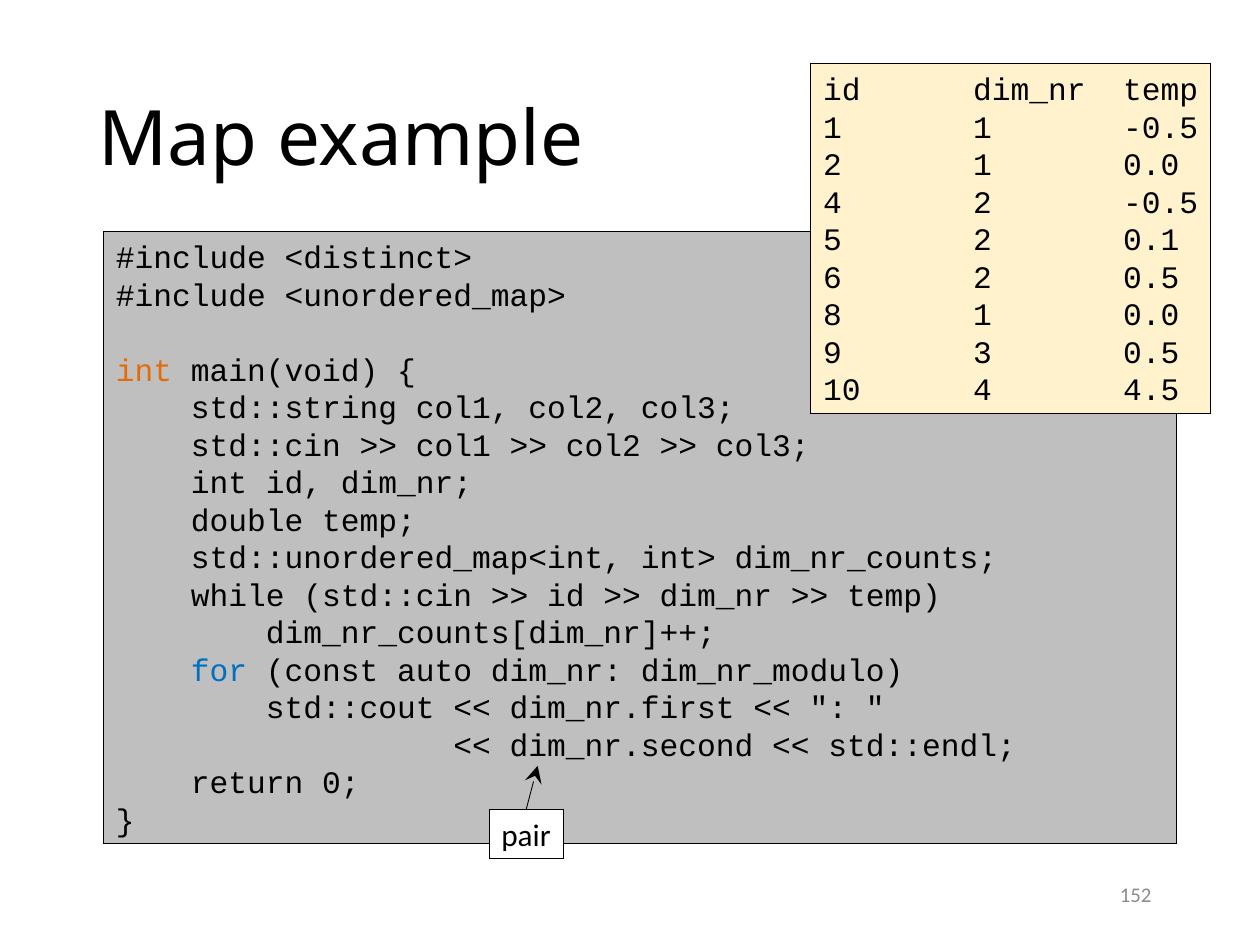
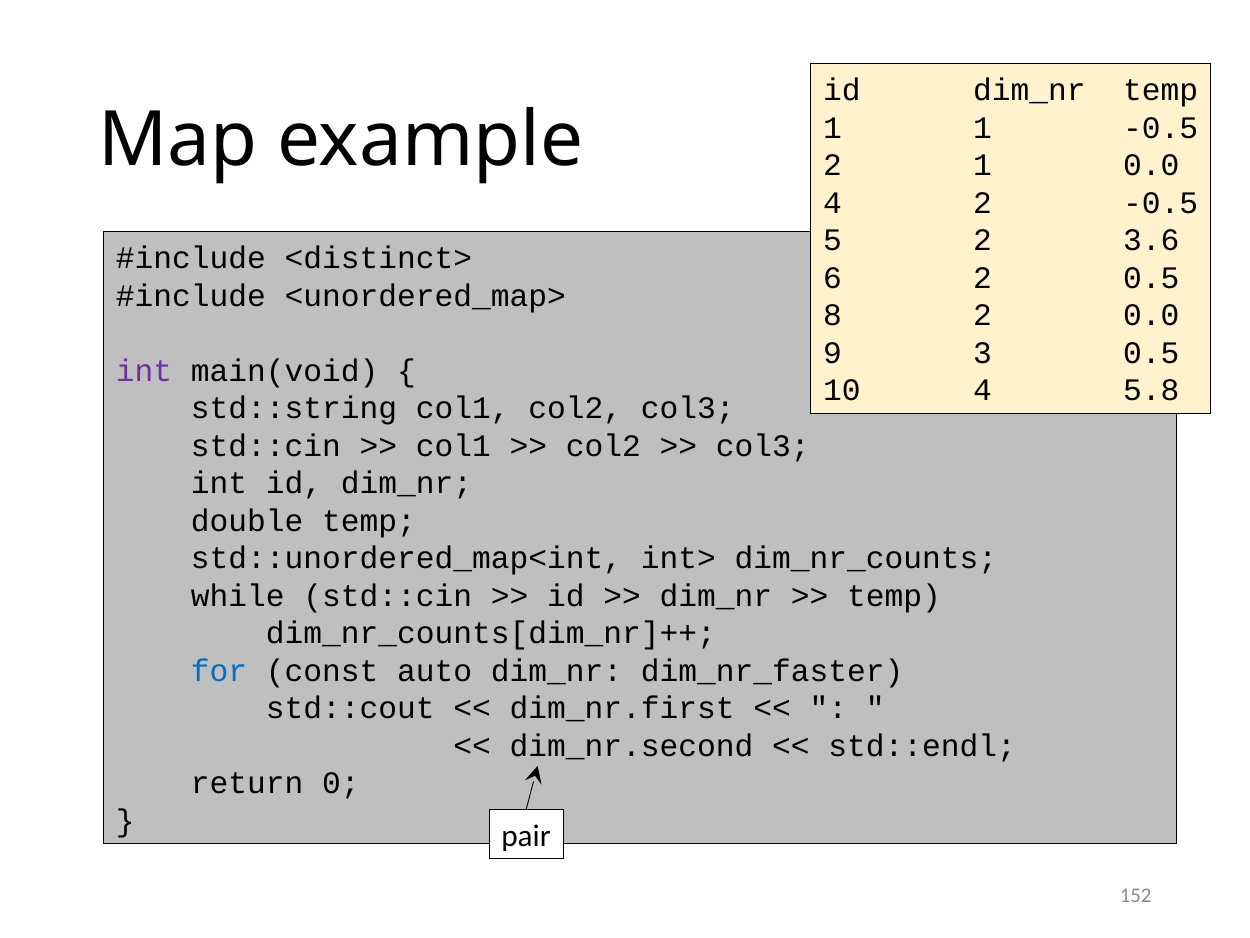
0.1: 0.1 -> 3.6 (1151, 240)
8 1: 1 -> 2 (982, 315)
int colour: orange -> purple (144, 371)
4.5: 4.5 -> 5.8 (1151, 390)
dim_nr_modulo: dim_nr_modulo -> dim_nr_faster (772, 671)
